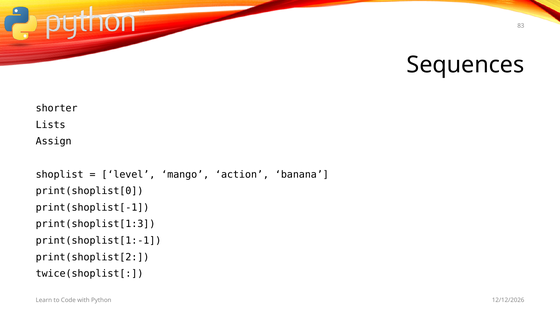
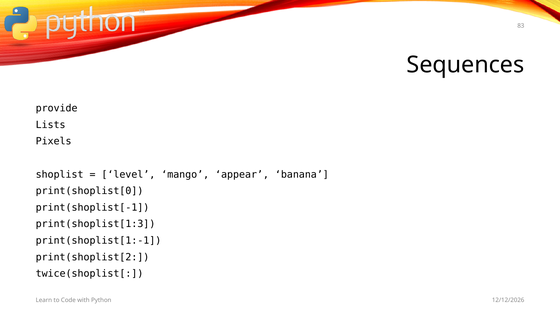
shorter: shorter -> provide (57, 108)
Assign: Assign -> Pixels (54, 141)
action: action -> appear (242, 174)
